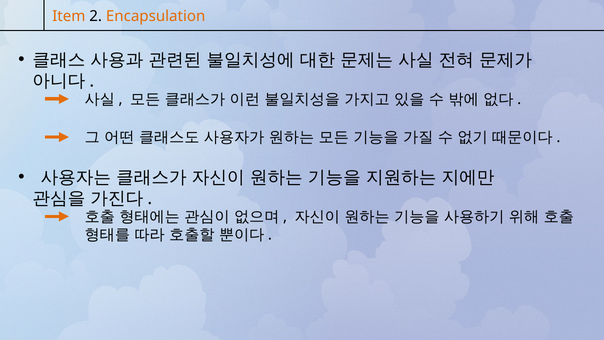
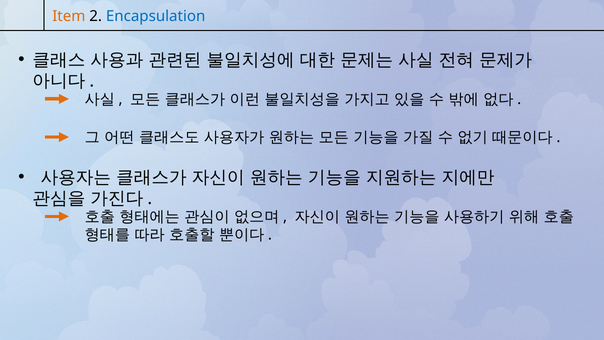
Encapsulation colour: orange -> blue (156, 16)
